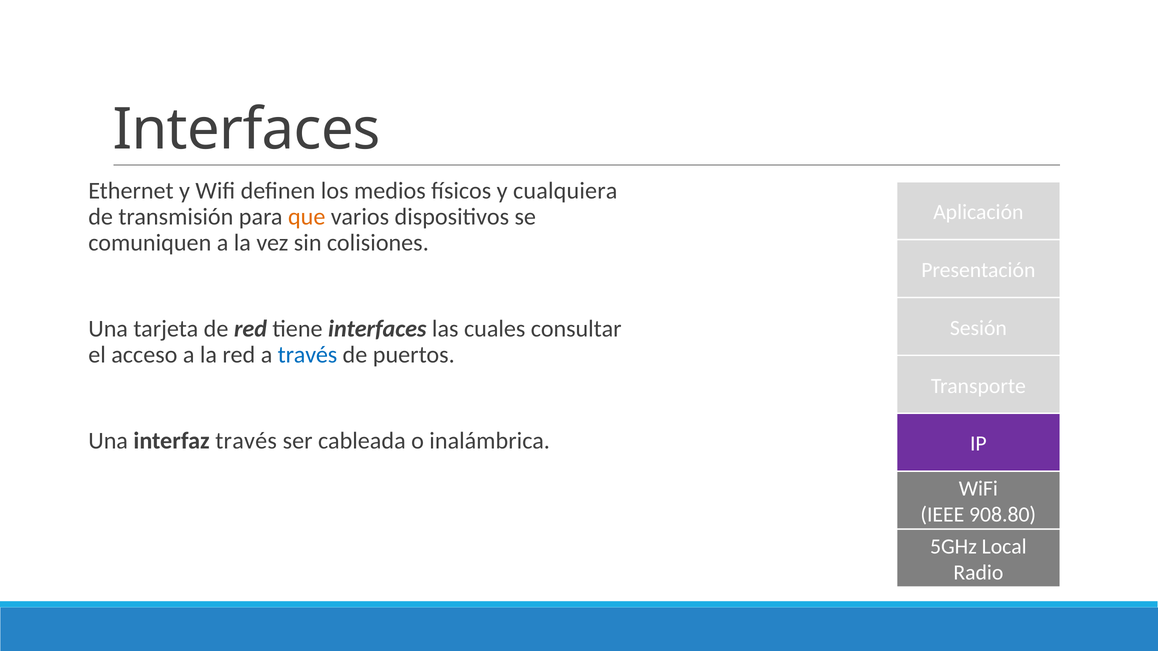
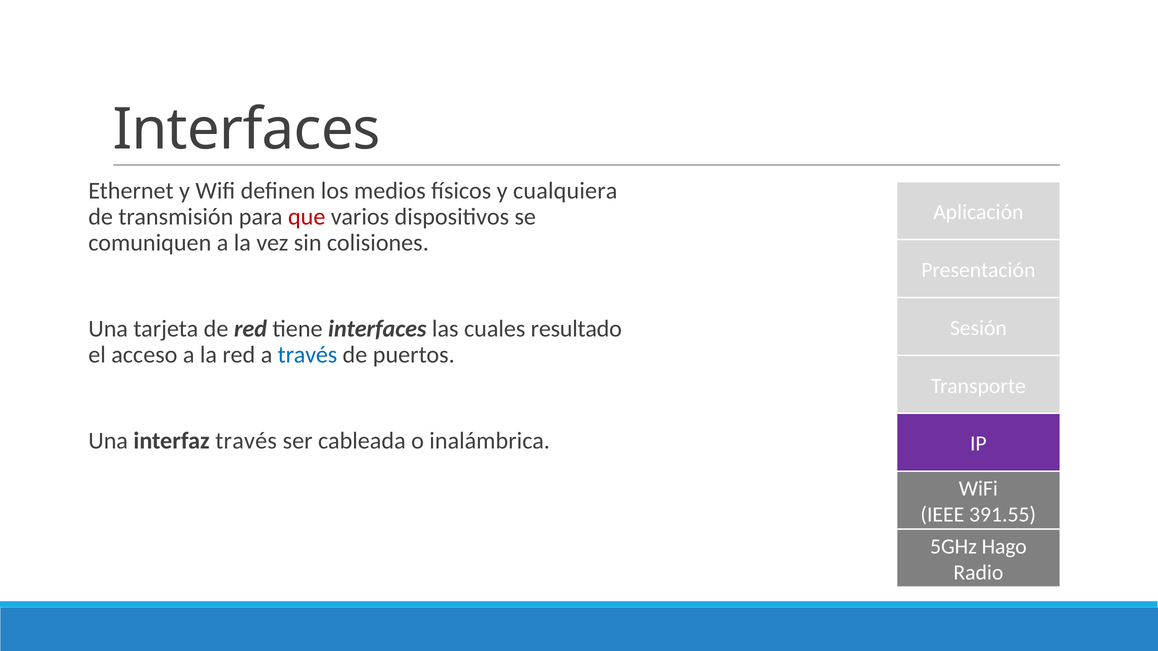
que colour: orange -> red (307, 217)
consultar: consultar -> resultado (576, 329)
908.80: 908.80 -> 391.55 (1003, 515)
Local: Local -> Hago (1004, 547)
